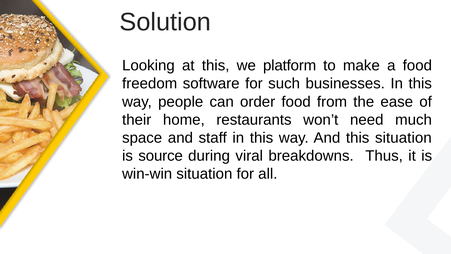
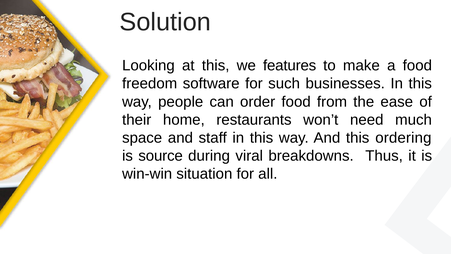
platform: platform -> features (290, 65)
this situation: situation -> ordering (403, 138)
